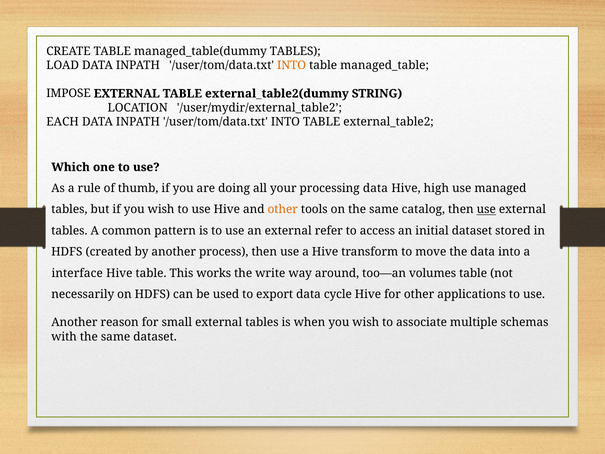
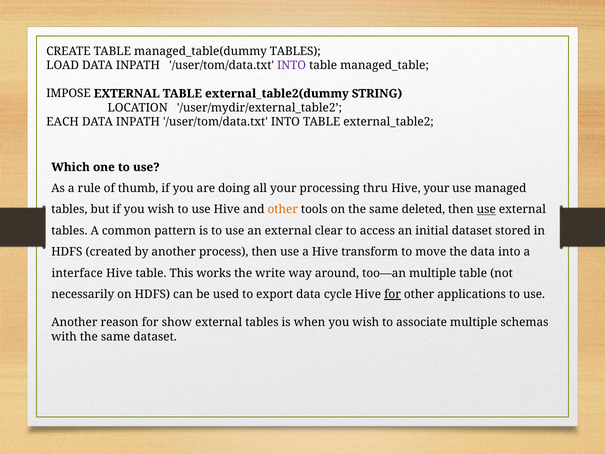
INTO colour: orange -> purple (292, 65)
processing data: data -> thru (375, 188)
Hive high: high -> your (436, 188)
catalog: catalog -> deleted (423, 209)
refer: refer -> clear (329, 231)
too—an volumes: volumes -> multiple (433, 273)
for underline: none -> present (392, 294)
small: small -> show (177, 322)
